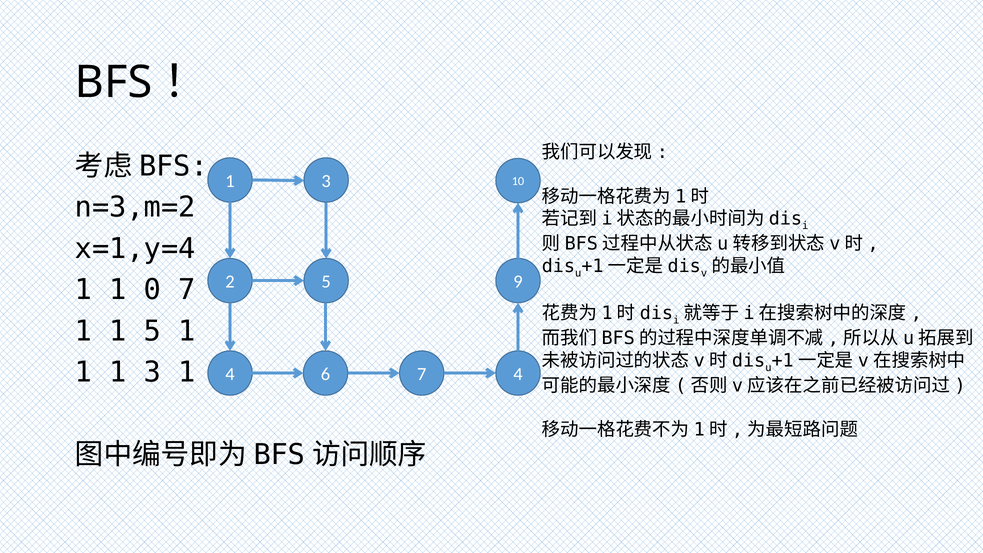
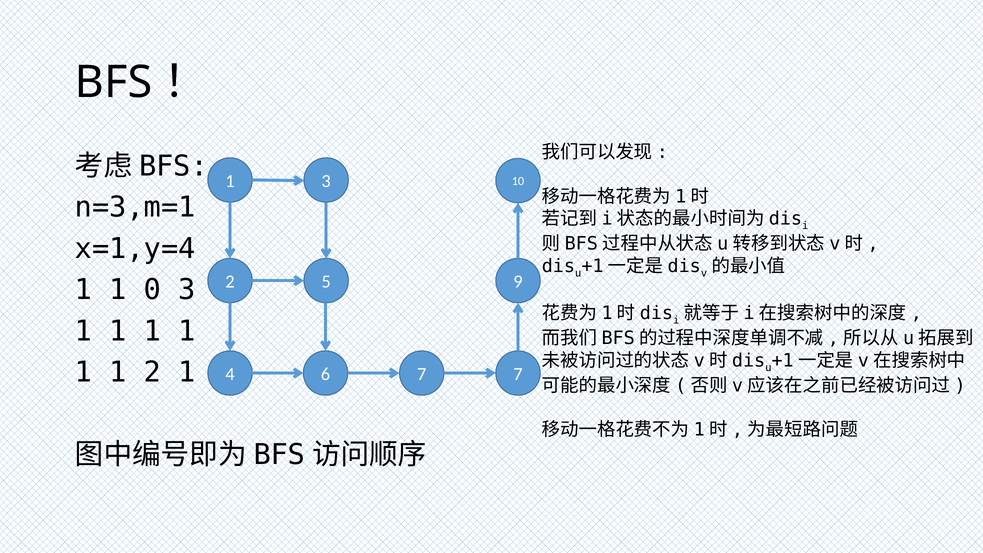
n=3,m=2: n=3,m=2 -> n=3,m=1 (135, 207)
0 7: 7 -> 3 (187, 290)
5: 5 -> 1 (152, 331)
1 1 3: 3 -> 2 (152, 372)
7 4: 4 -> 7 (518, 374)
